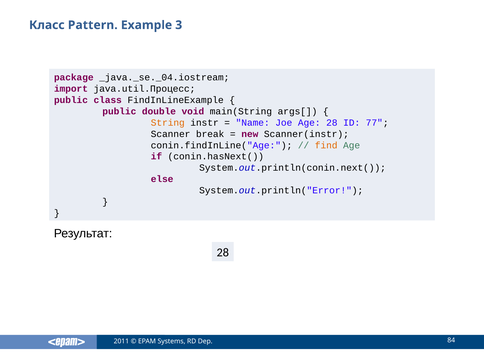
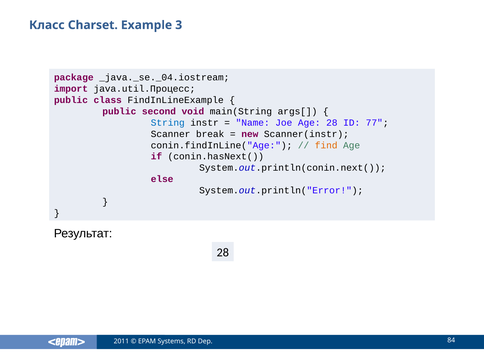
Pattern: Pattern -> Charset (93, 25)
double: double -> second (159, 111)
String colour: orange -> blue (168, 123)
